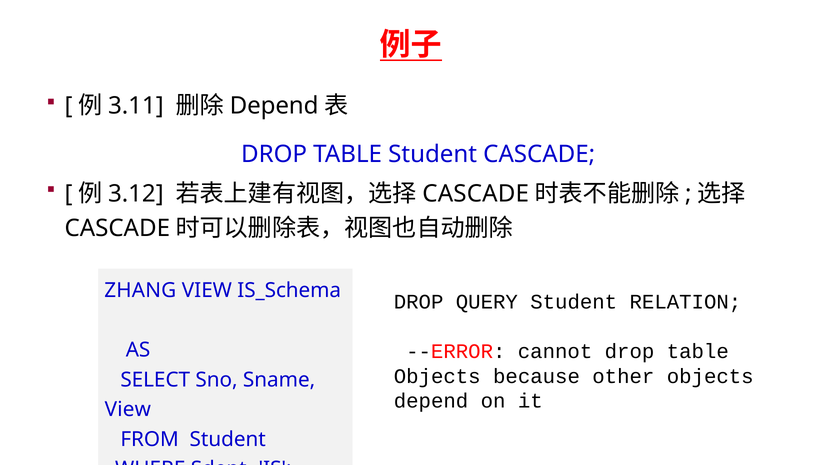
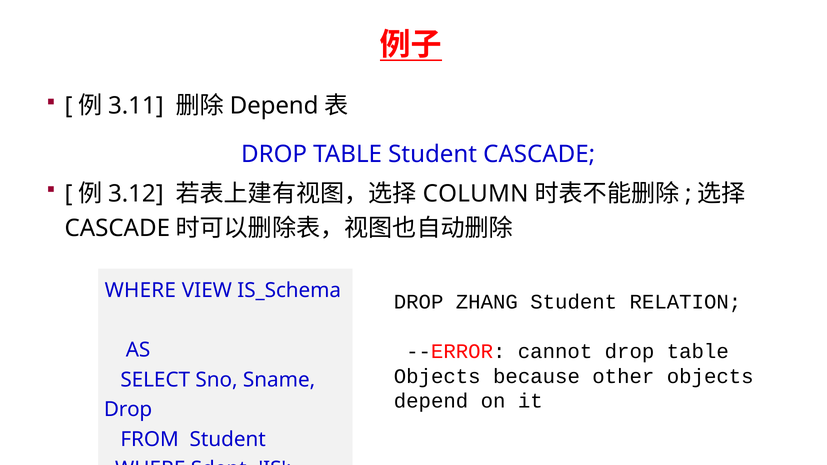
CASCADE: CASCADE -> COLUMN (476, 194)
ZHANG: ZHANG -> WHERE (140, 291)
QUERY: QUERY -> ZHANG (487, 302)
View: View -> Drop (128, 410)
